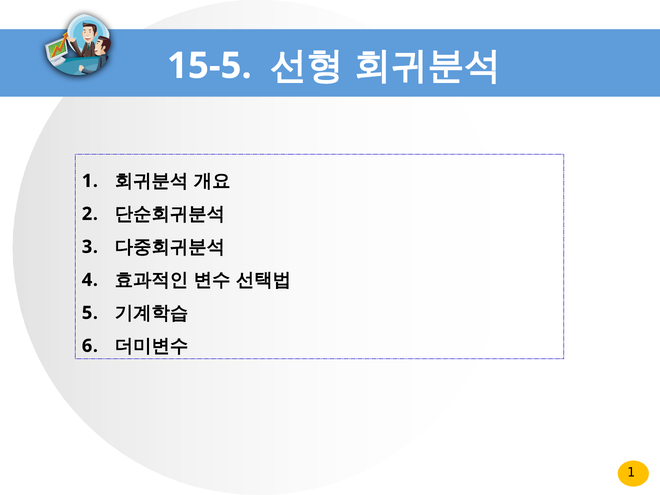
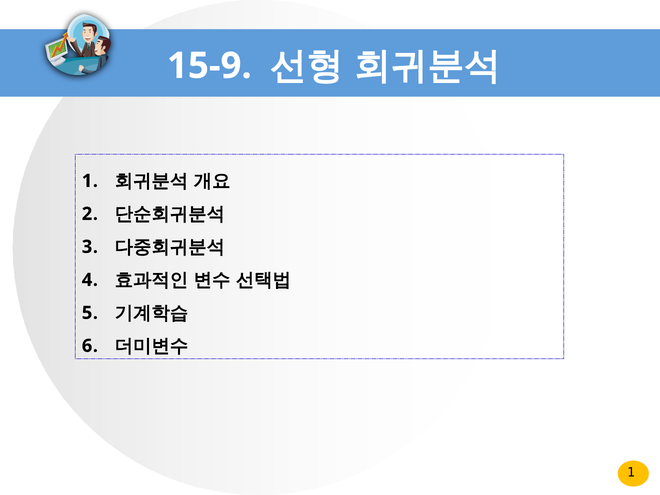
15-5: 15-5 -> 15-9 (209, 66)
